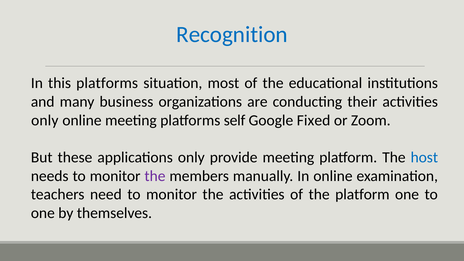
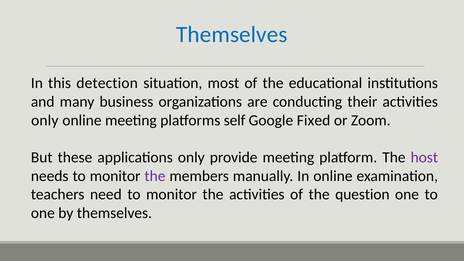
Recognition: Recognition -> Themselves (232, 34)
this platforms: platforms -> detection (107, 83)
host colour: blue -> purple (424, 157)
the platform: platform -> question (362, 194)
